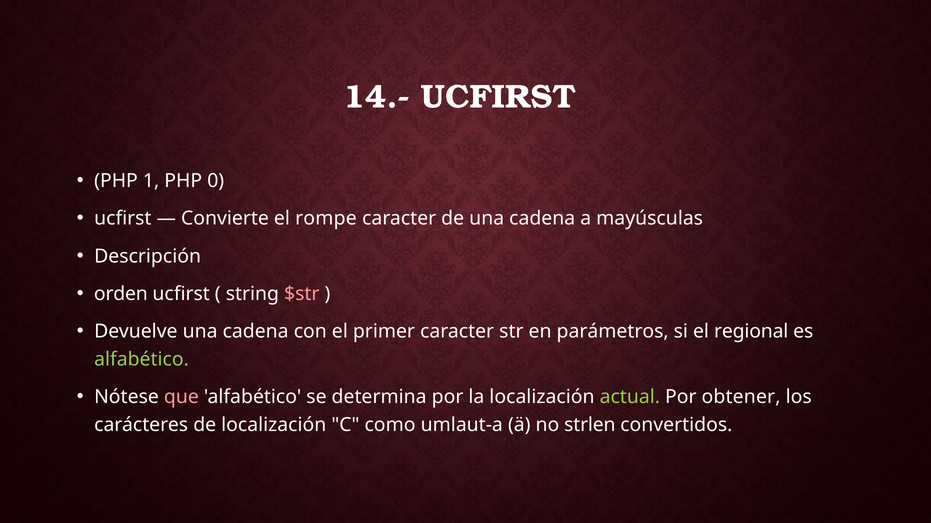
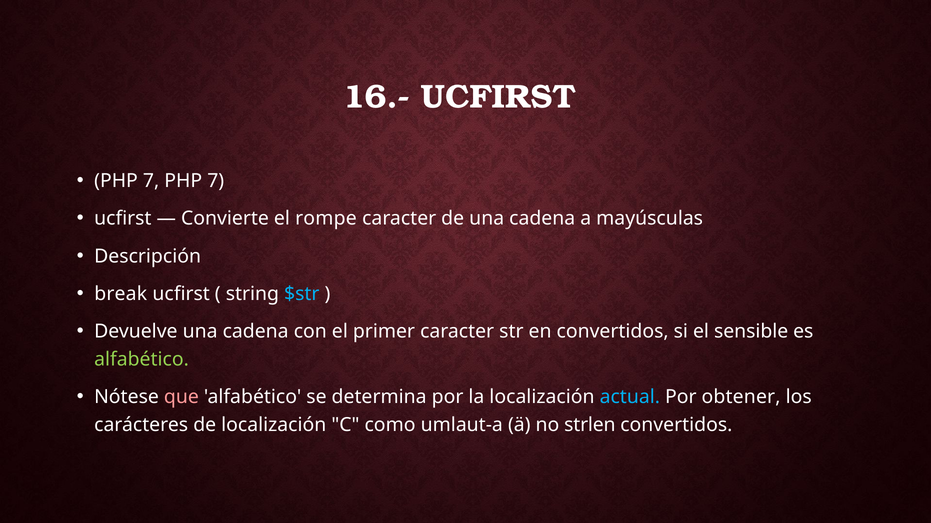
14.-: 14.- -> 16.- (376, 97)
1: 1 -> 7 (151, 181)
0: 0 -> 7 (216, 181)
orden: orden -> break (121, 294)
$str colour: pink -> light blue (302, 294)
en parámetros: parámetros -> convertidos (613, 332)
regional: regional -> sensible (751, 332)
actual colour: light green -> light blue (630, 397)
